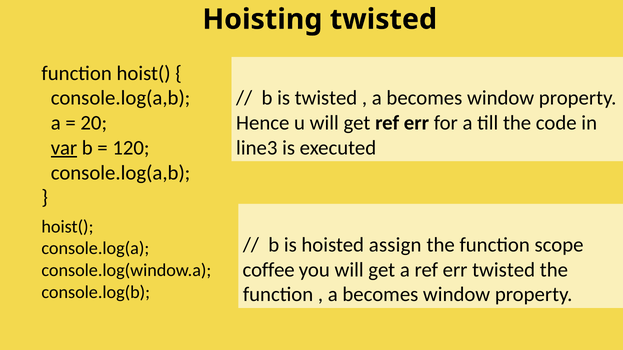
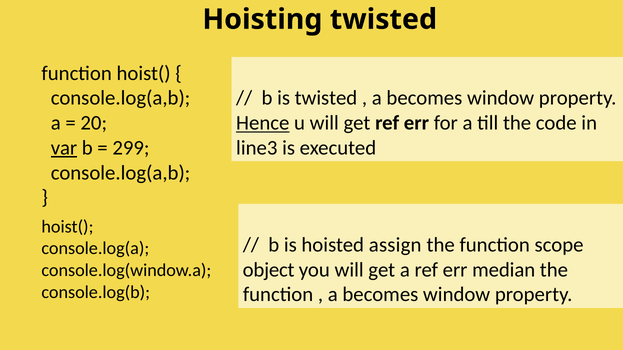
Hence underline: none -> present (263, 123)
120: 120 -> 299 (131, 148)
coffee: coffee -> object (269, 270)
err twisted: twisted -> median (504, 270)
